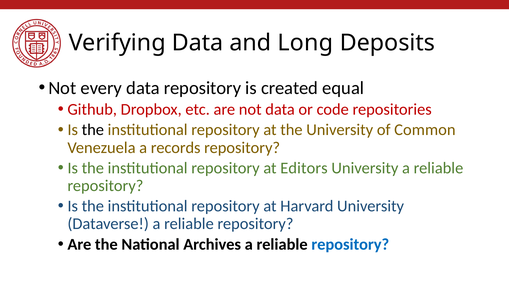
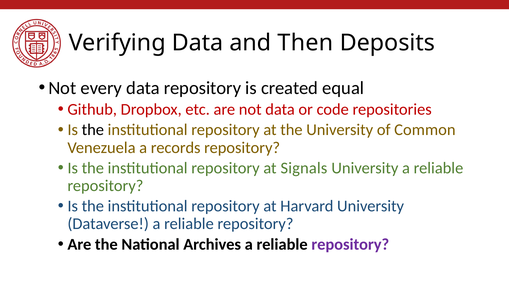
Long: Long -> Then (305, 43)
Editors: Editors -> Signals (304, 168)
repository colour: blue -> purple (350, 245)
